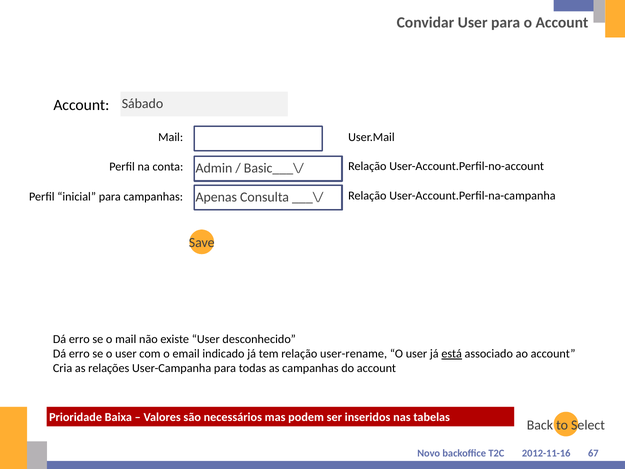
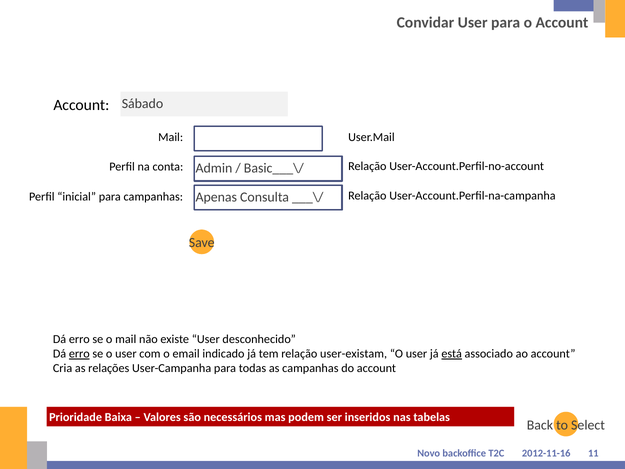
erro underline: none -> present (79, 354)
user-rename: user-rename -> user-existam (354, 354)
67: 67 -> 11 (593, 453)
